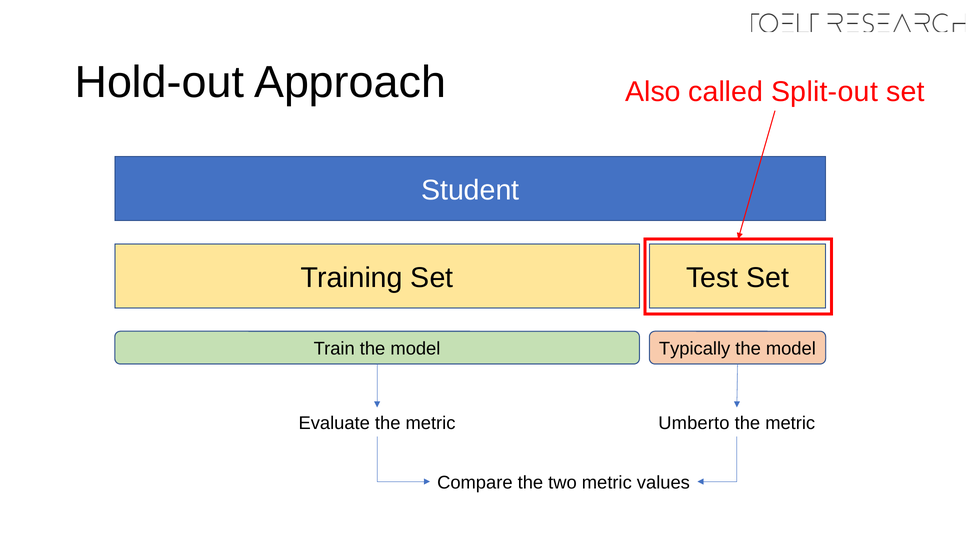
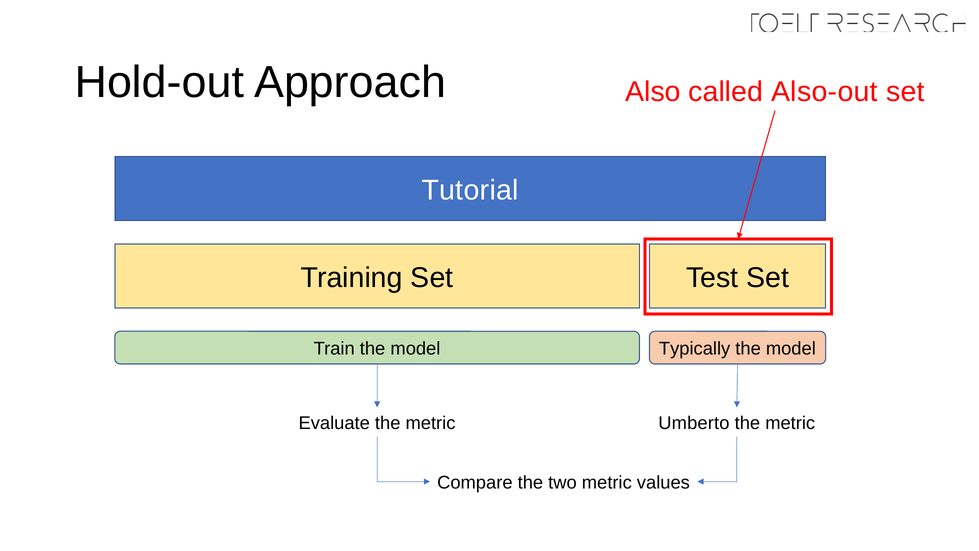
Split-out: Split-out -> Also-out (825, 92)
Student: Student -> Tutorial (470, 190)
